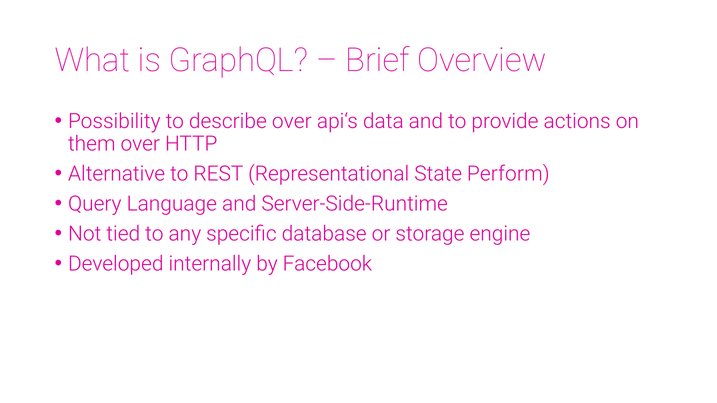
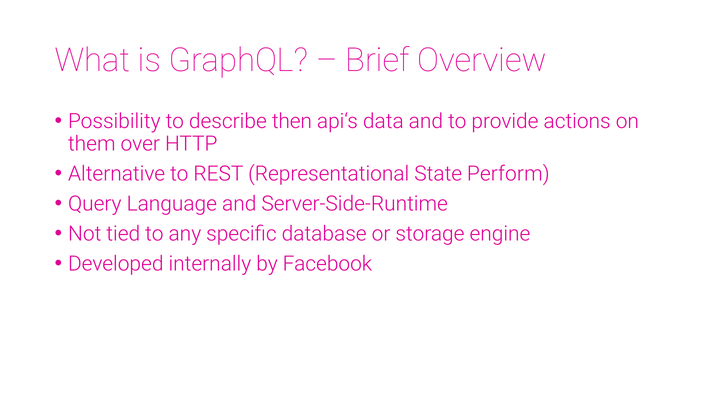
describe over: over -> then (292, 121)
